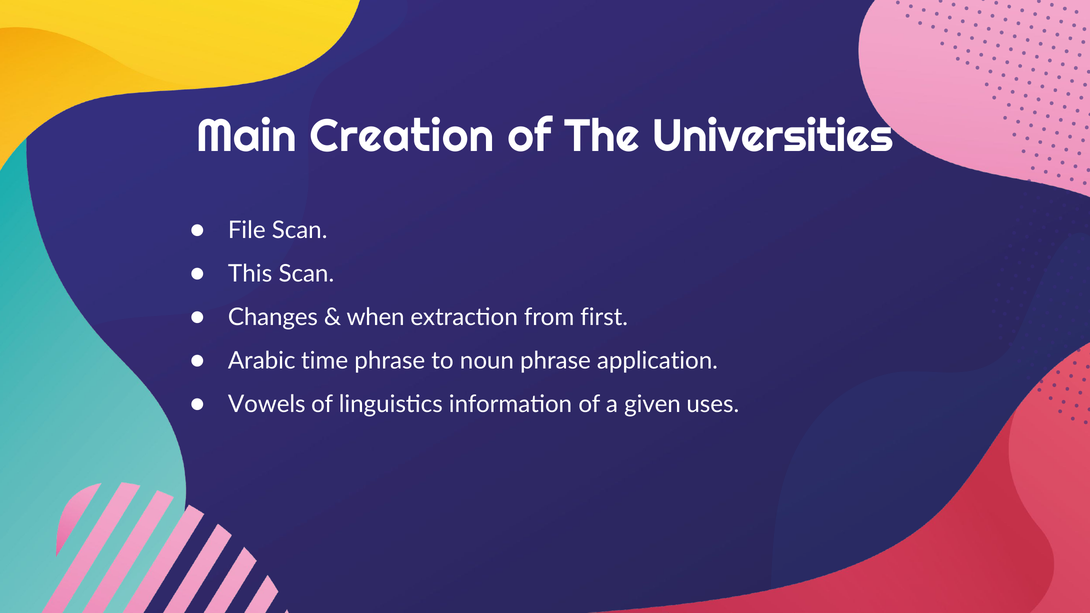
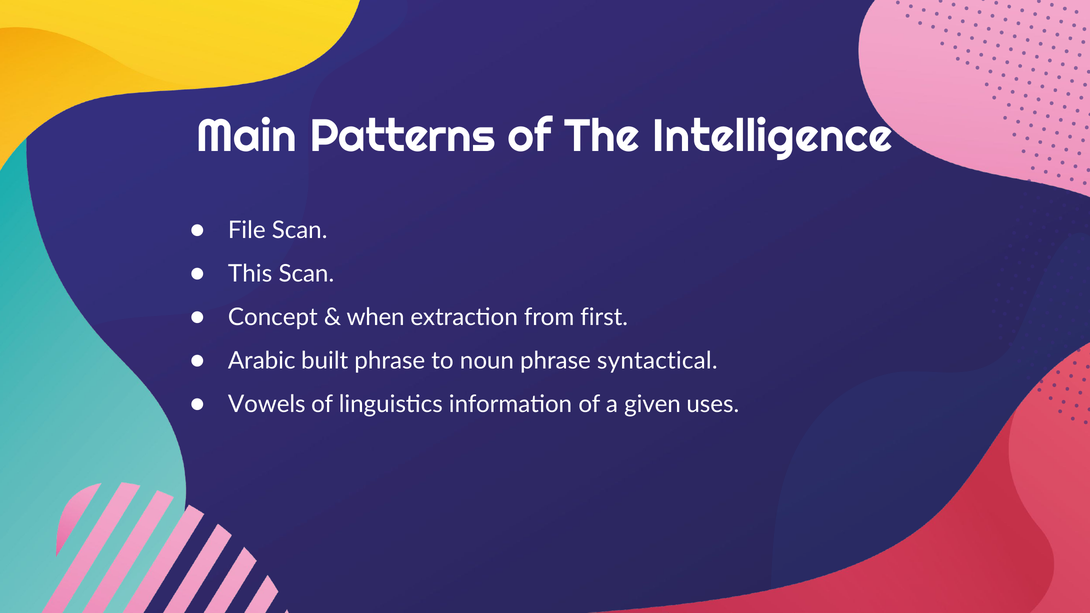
Creation: Creation -> Patterns (402, 136)
Universities: Universities -> Intelligence (772, 136)
Changes: Changes -> Concept (273, 317)
time: time -> built (325, 361)
application: application -> syntactical (657, 361)
